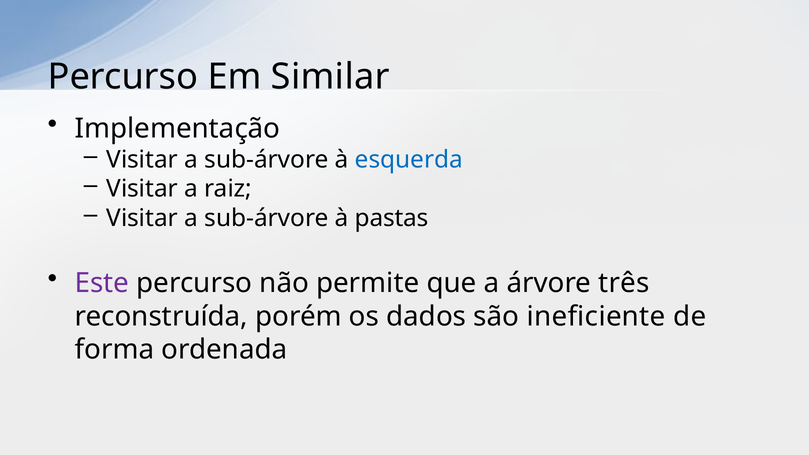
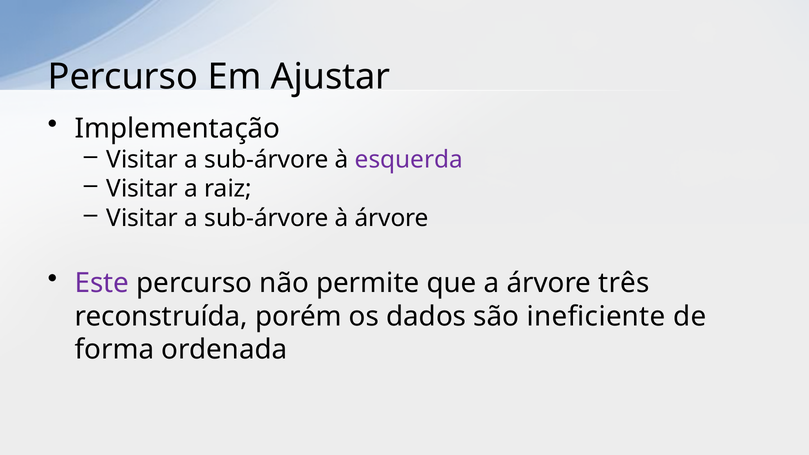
Similar: Similar -> Ajustar (331, 77)
esquerda colour: blue -> purple (409, 160)
à pastas: pastas -> árvore (392, 218)
